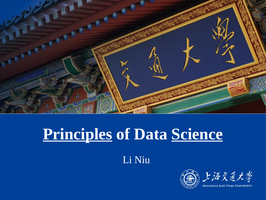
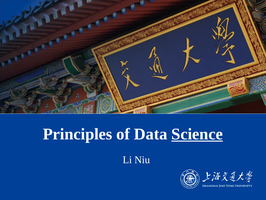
Principles underline: present -> none (78, 134)
